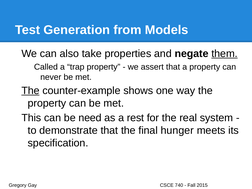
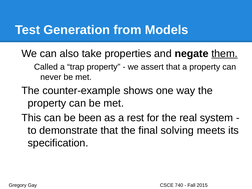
The underline: present -> none (30, 91)
need: need -> been (90, 118)
hunger: hunger -> solving (177, 131)
